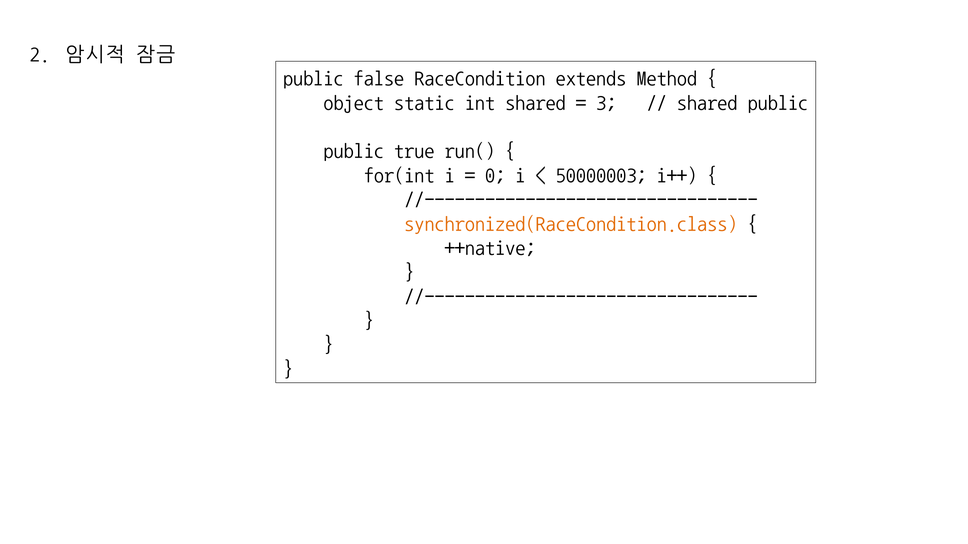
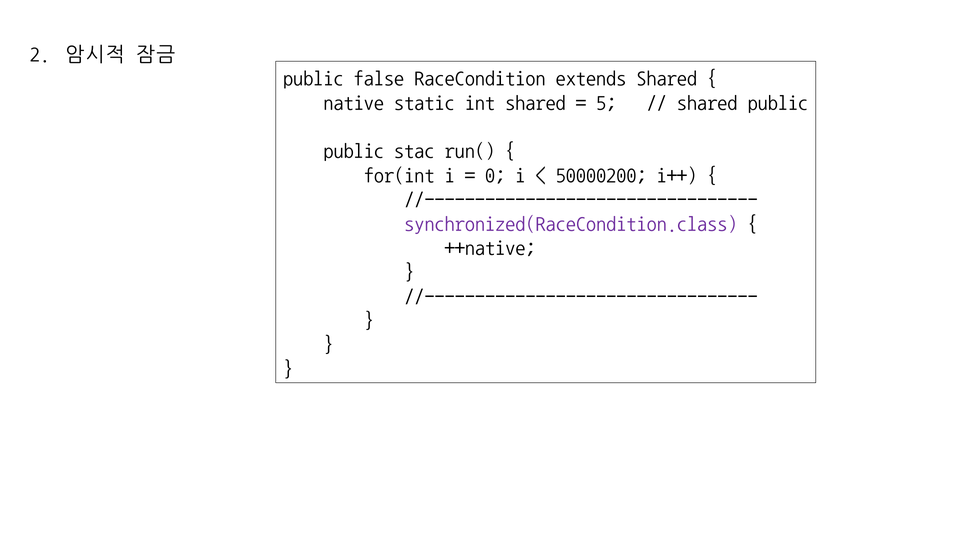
extends Method: Method -> Shared (667, 78)
object: object -> native (354, 103)
3: 3 -> 5 (606, 103)
true: true -> stac (414, 151)
50000003: 50000003 -> 50000200 (601, 175)
synchronized(RaceCondition.class colour: orange -> purple (571, 224)
